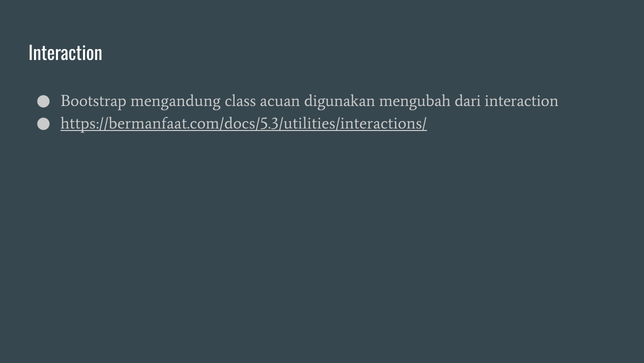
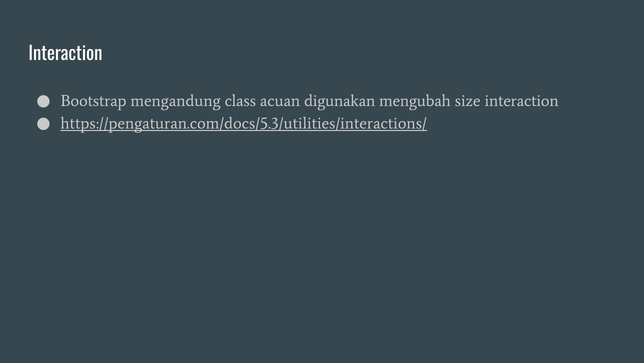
dari: dari -> size (468, 101)
https://bermanfaat.com/docs/5.3/utilities/interactions/: https://bermanfaat.com/docs/5.3/utilities/interactions/ -> https://pengaturan.com/docs/5.3/utilities/interactions/ (244, 123)
